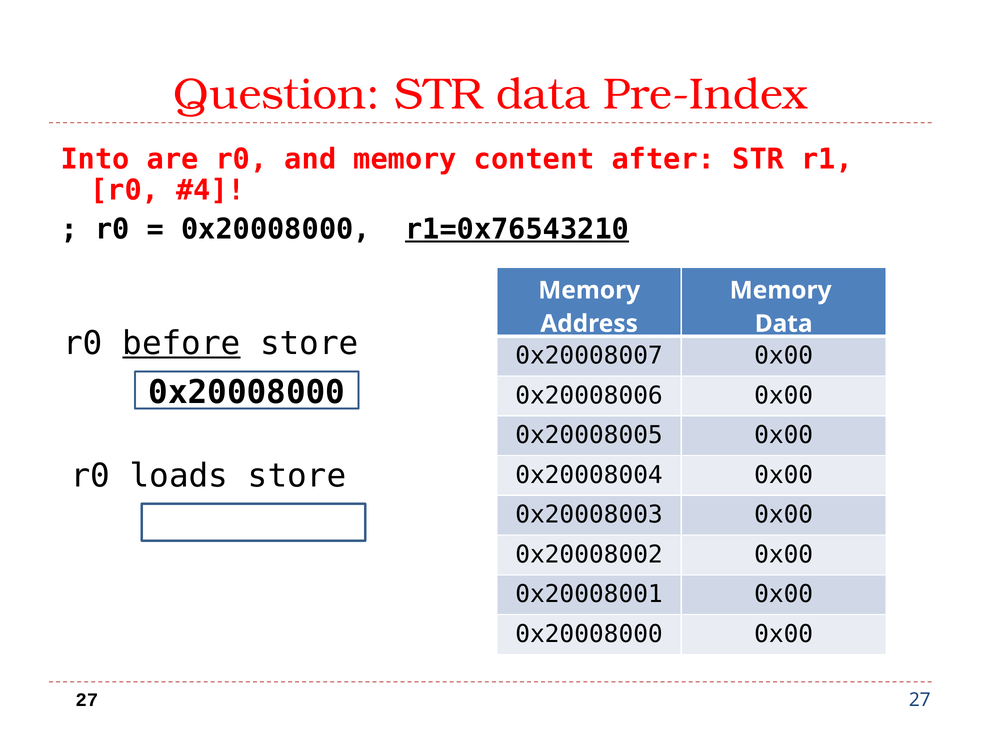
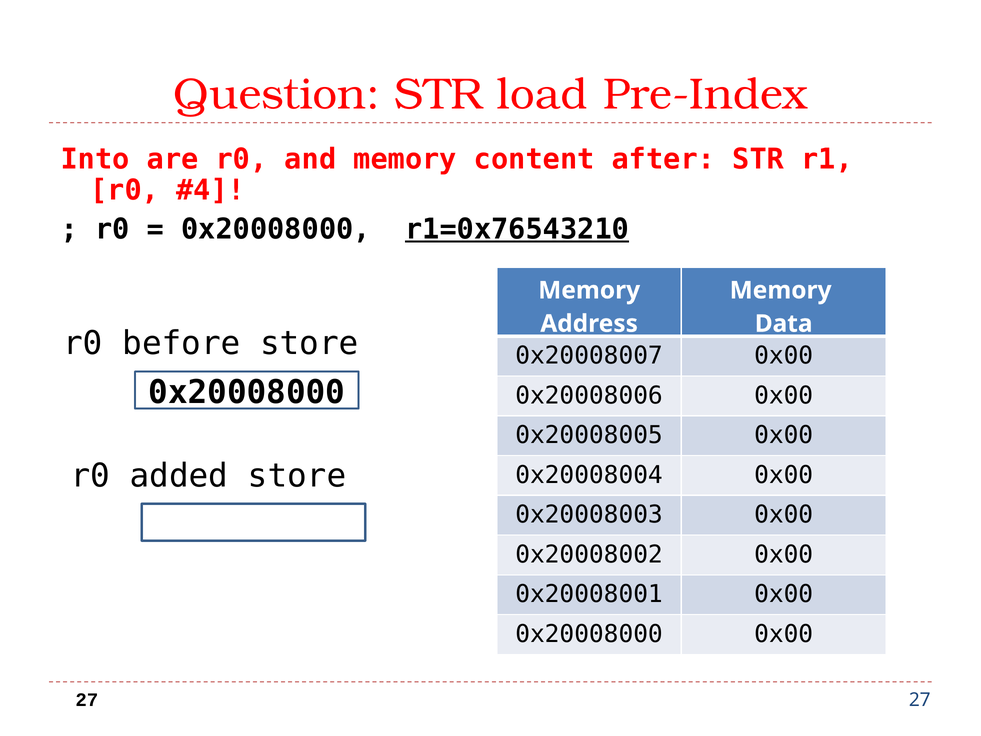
STR data: data -> load (542, 95)
before underline: present -> none (181, 344)
loads: loads -> added (179, 476)
